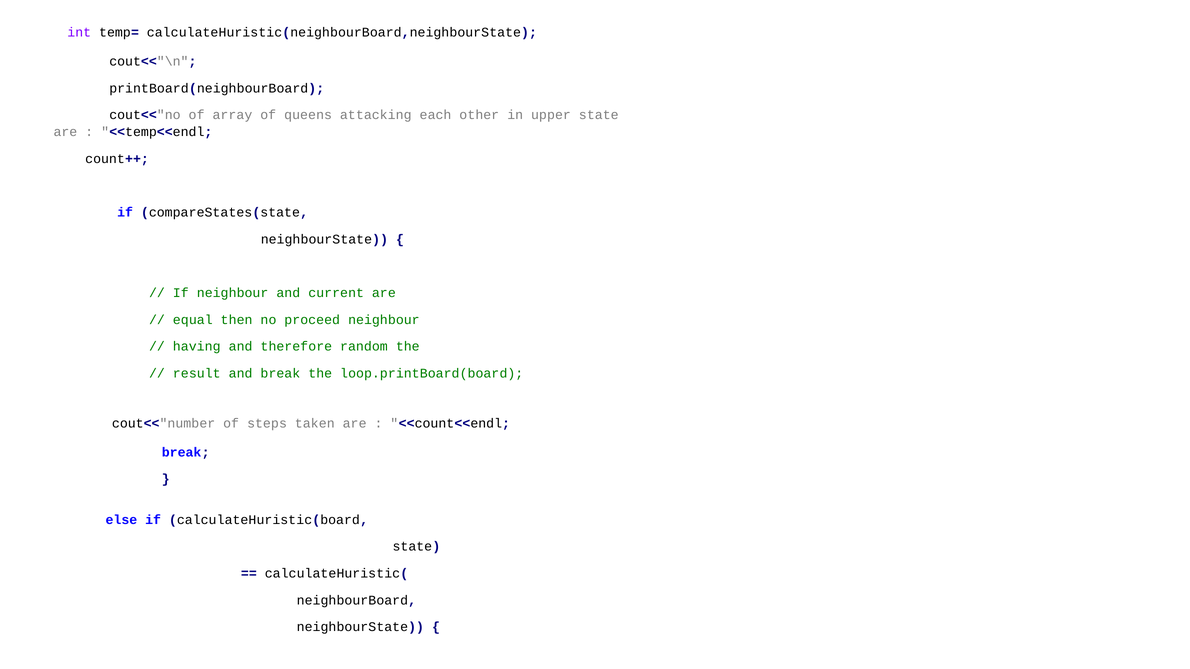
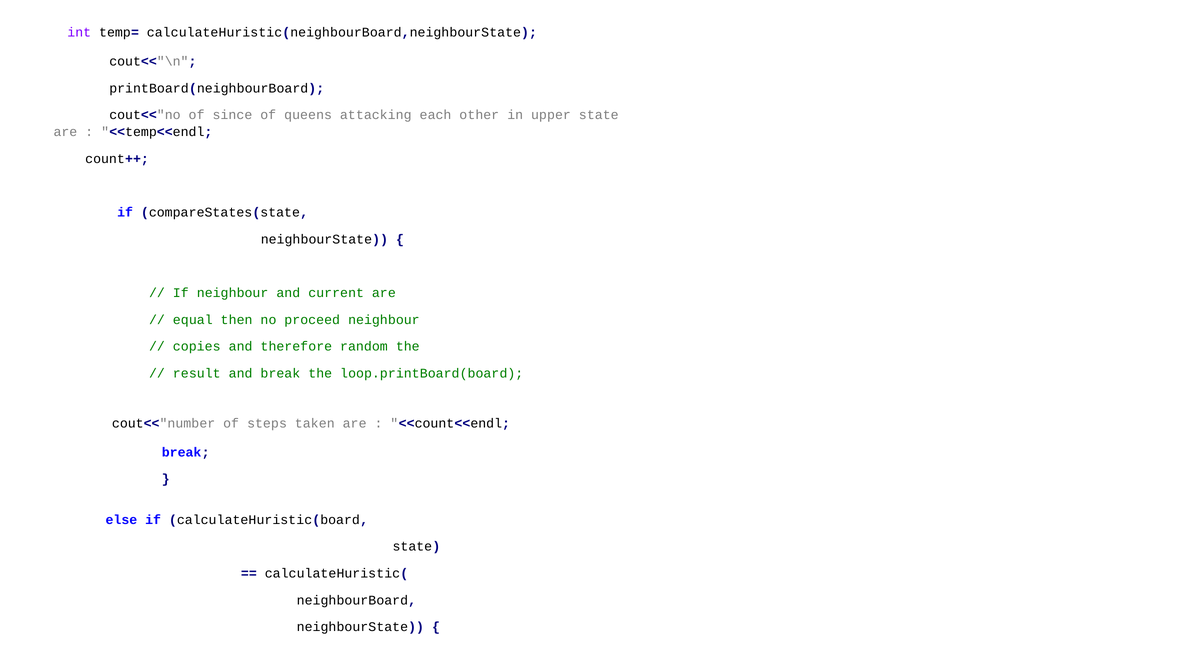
array: array -> since (232, 115)
having: having -> copies (197, 347)
